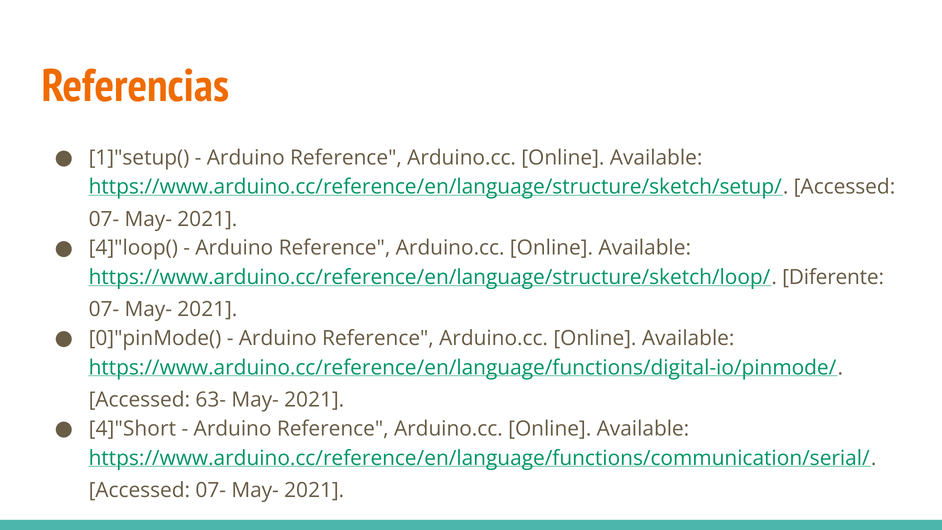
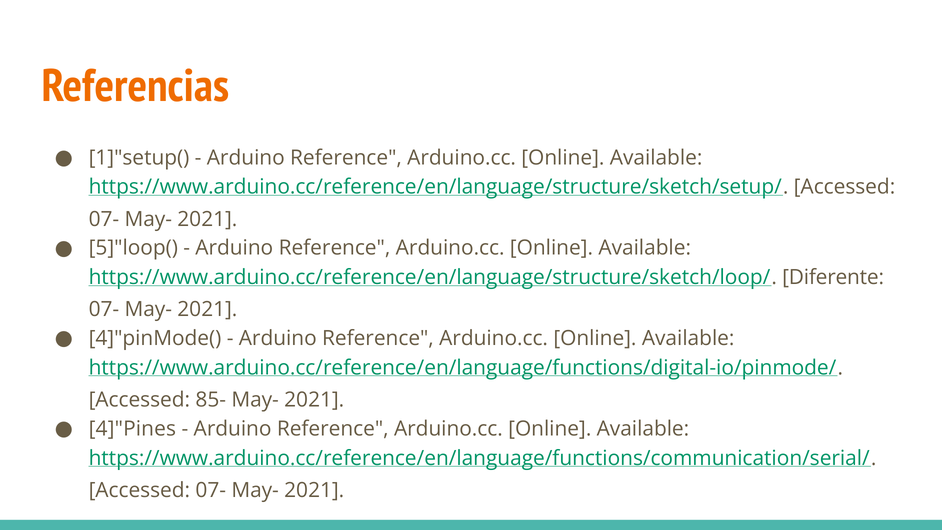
4]"loop(: 4]"loop( -> 5]"loop( (133, 248)
0]"pinMode(: 0]"pinMode( -> 4]"pinMode( (155, 338)
63-: 63- -> 85- (211, 400)
4]"Short: 4]"Short -> 4]"Pines (132, 429)
